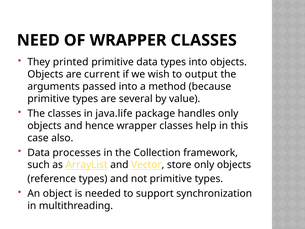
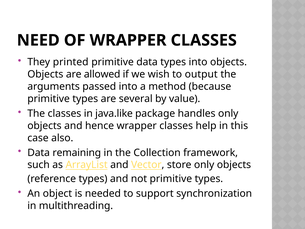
current: current -> allowed (102, 74)
java.life: java.life -> java.like (114, 113)
processes: processes -> remaining (77, 152)
